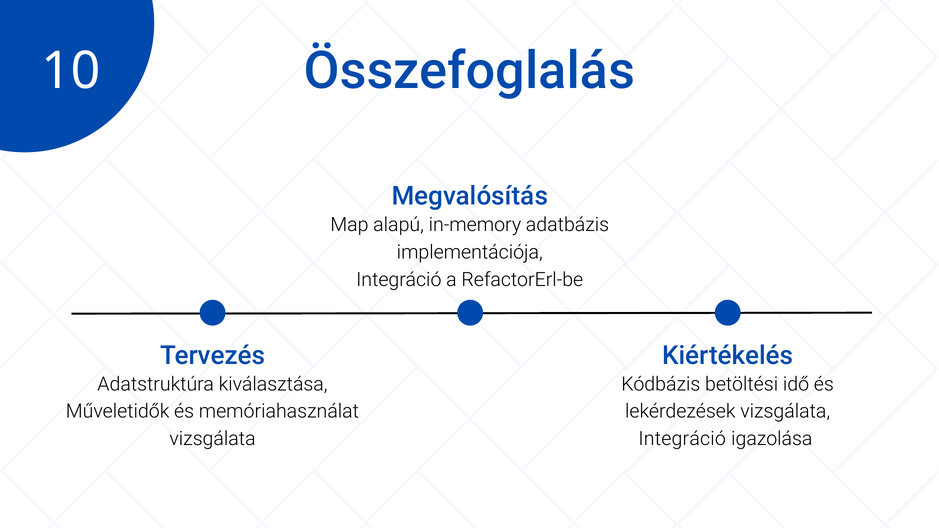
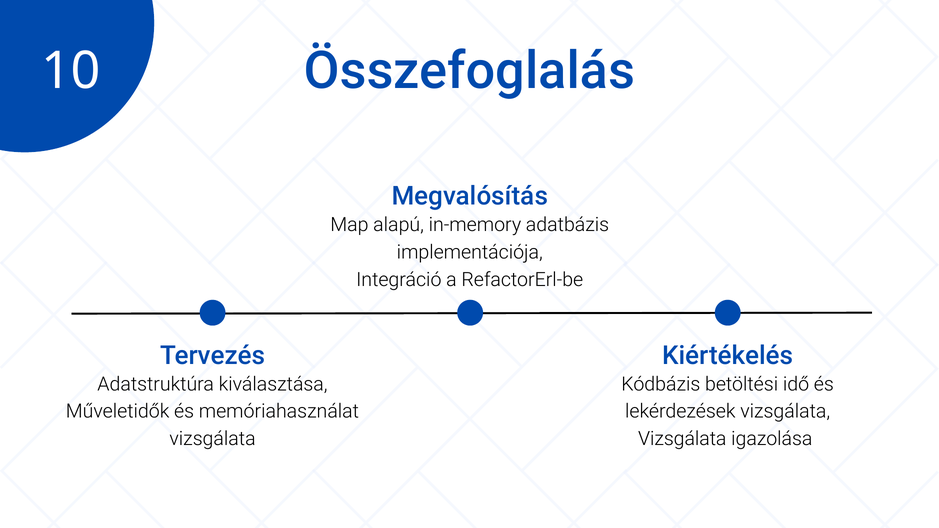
Integráció: Integráció -> Vizsgálata (682, 439)
